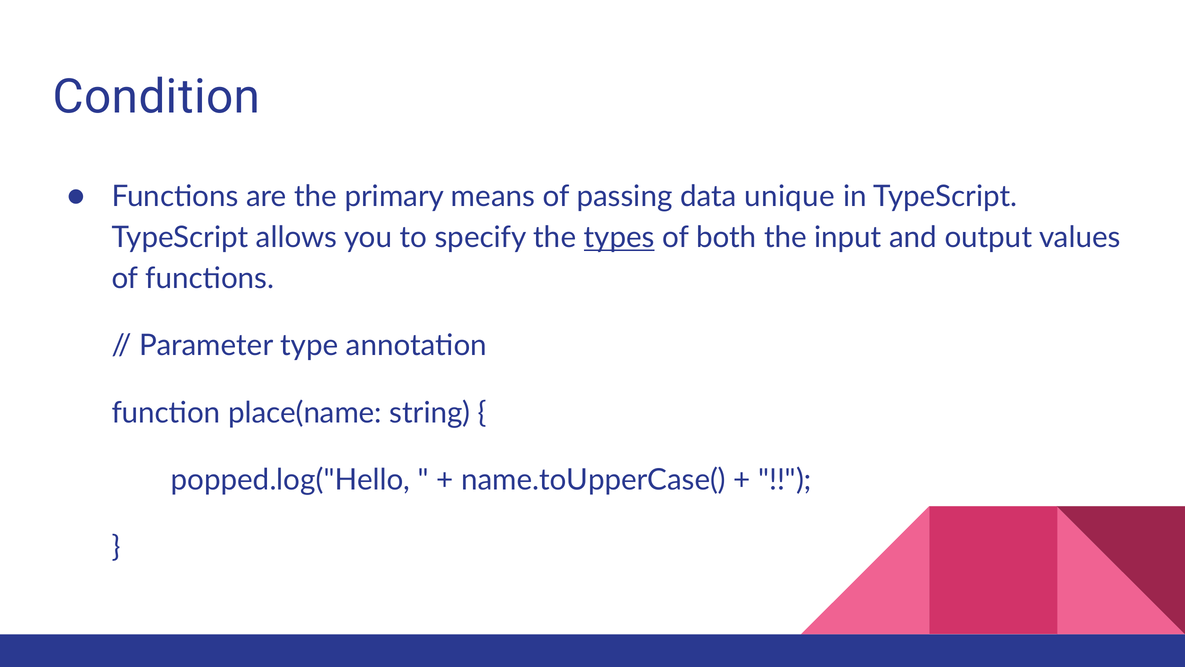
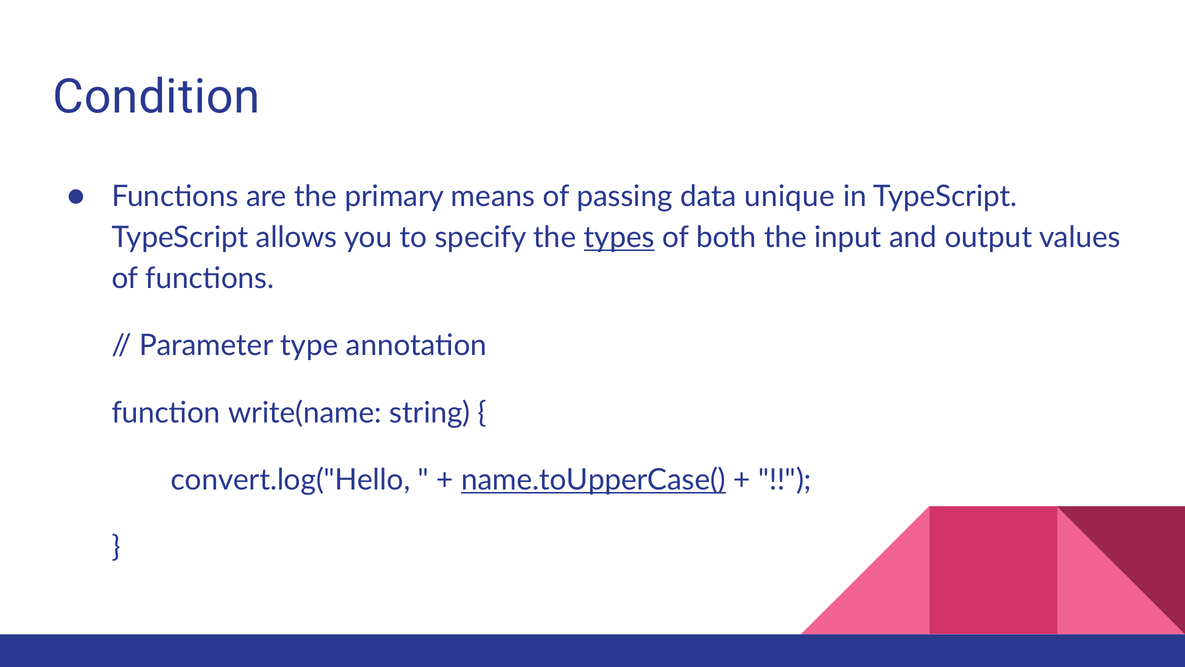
place(name: place(name -> write(name (305, 412)
popped.log("Hello: popped.log("Hello -> convert.log("Hello (291, 480)
name.toUpperCase( underline: none -> present (594, 480)
